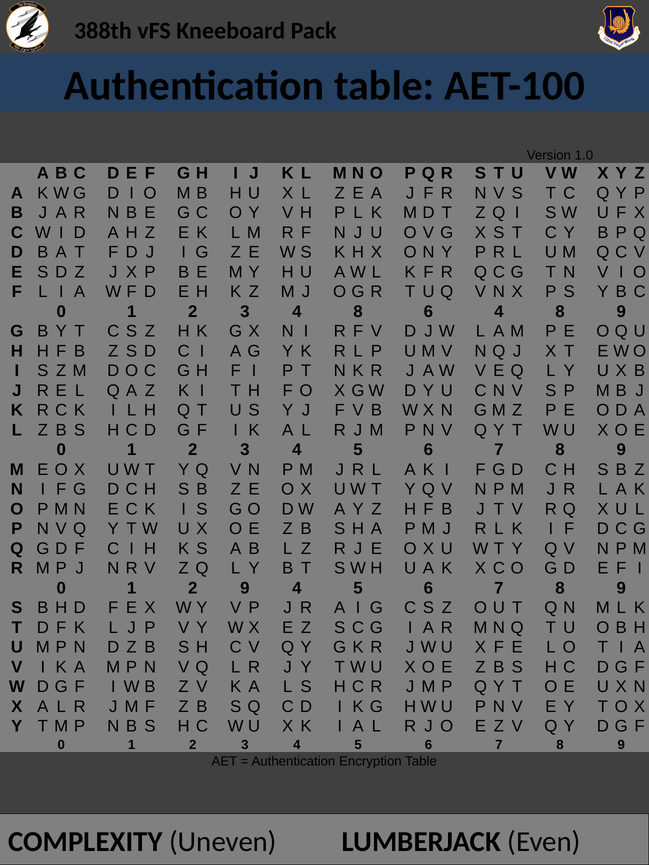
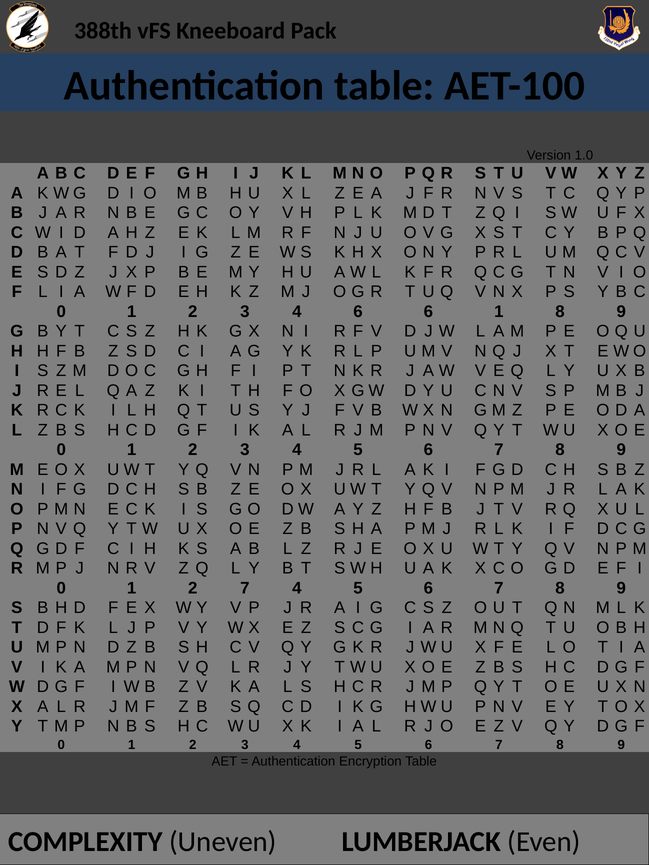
3 4 8: 8 -> 6 (358, 312)
6 4: 4 -> 1 (499, 312)
2 9: 9 -> 7 (245, 588)
